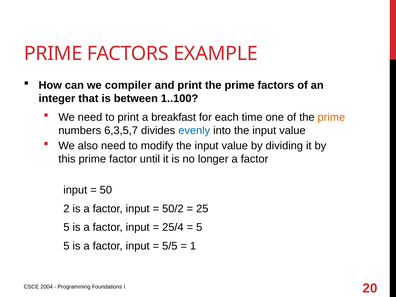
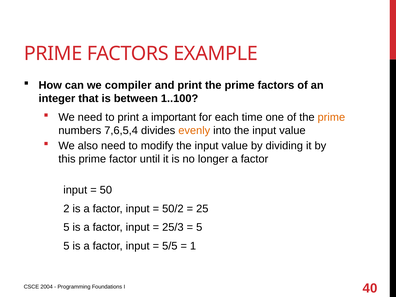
breakfast: breakfast -> important (174, 117)
6,3,5,7: 6,3,5,7 -> 7,6,5,4 (121, 130)
evenly colour: blue -> orange (194, 130)
25/4: 25/4 -> 25/3 (173, 227)
20: 20 -> 40 (370, 288)
